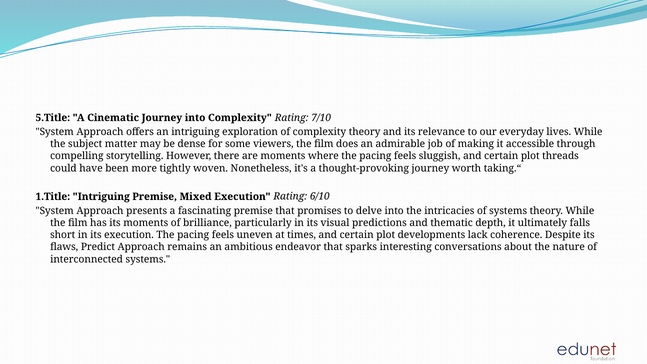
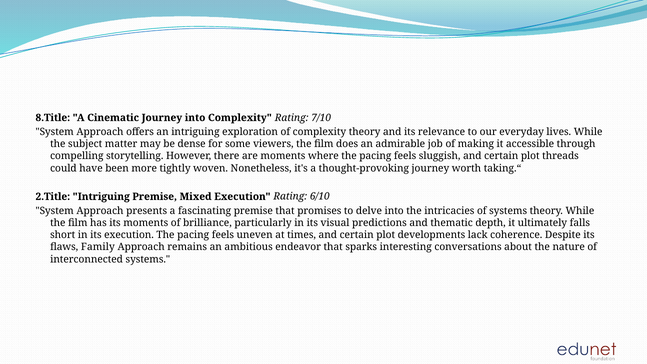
5.Title: 5.Title -> 8.Title (53, 118)
1.Title: 1.Title -> 2.Title (53, 197)
Predict: Predict -> Family (98, 247)
